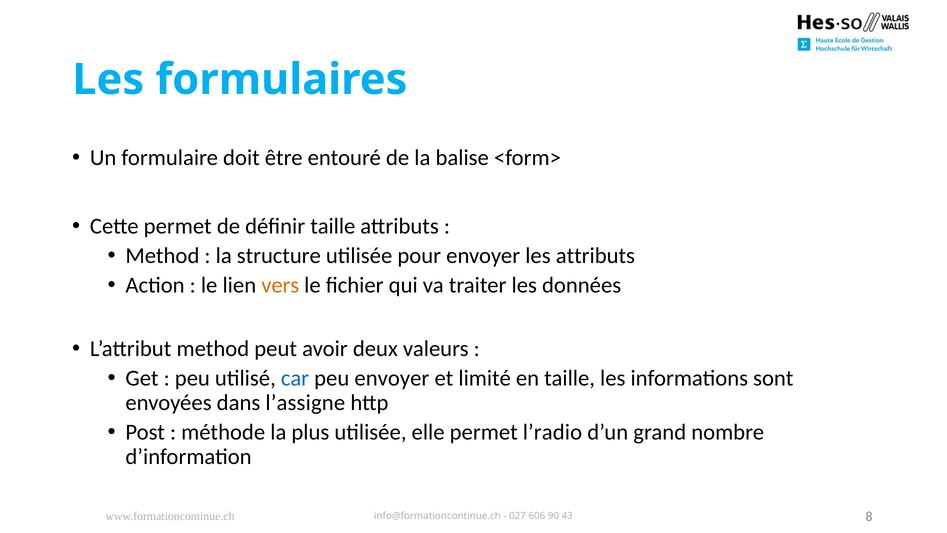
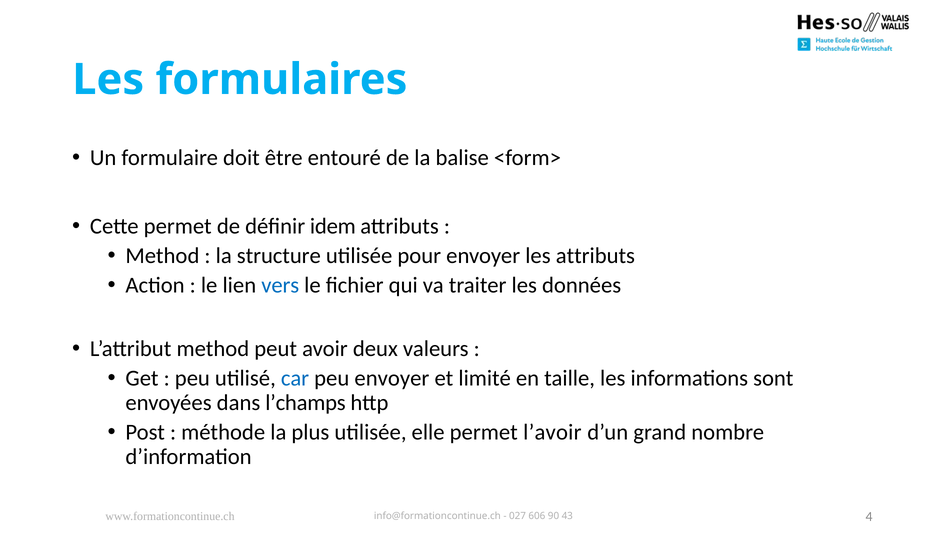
définir taille: taille -> idem (333, 226)
vers colour: orange -> blue (280, 285)
l’assigne: l’assigne -> l’champs (305, 403)
l’radio: l’radio -> l’avoir (552, 432)
8: 8 -> 4 (869, 516)
